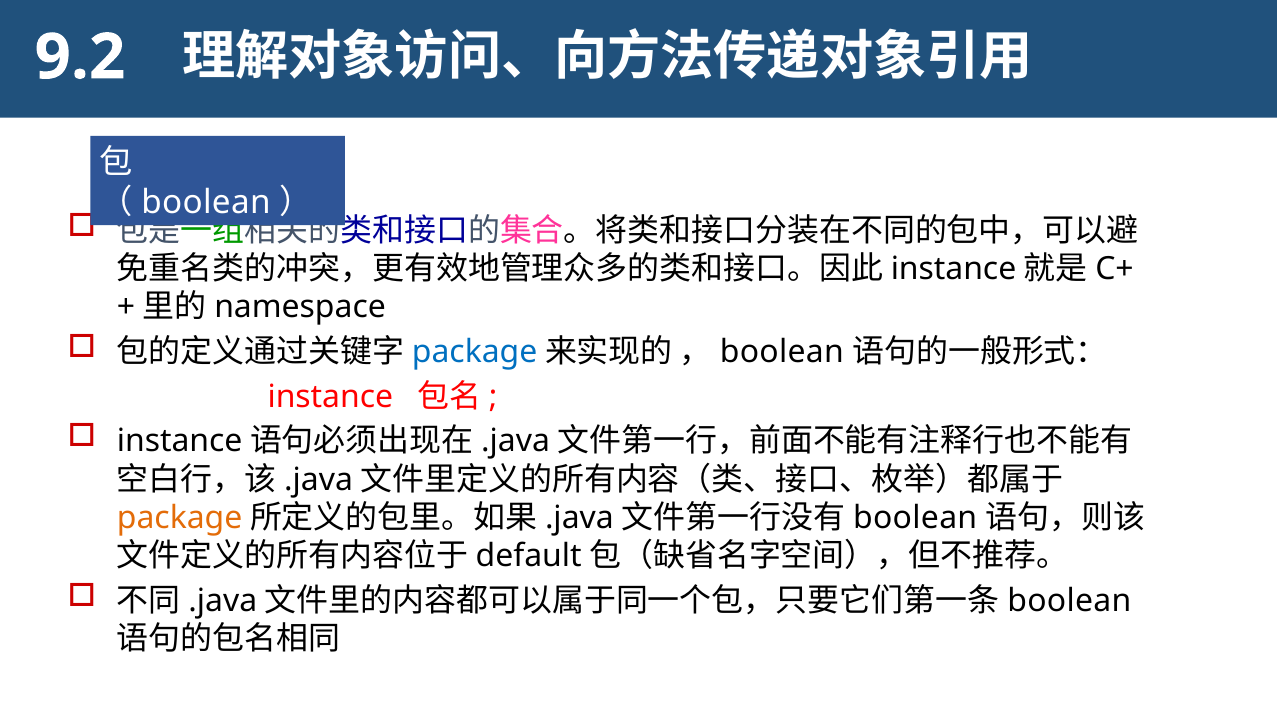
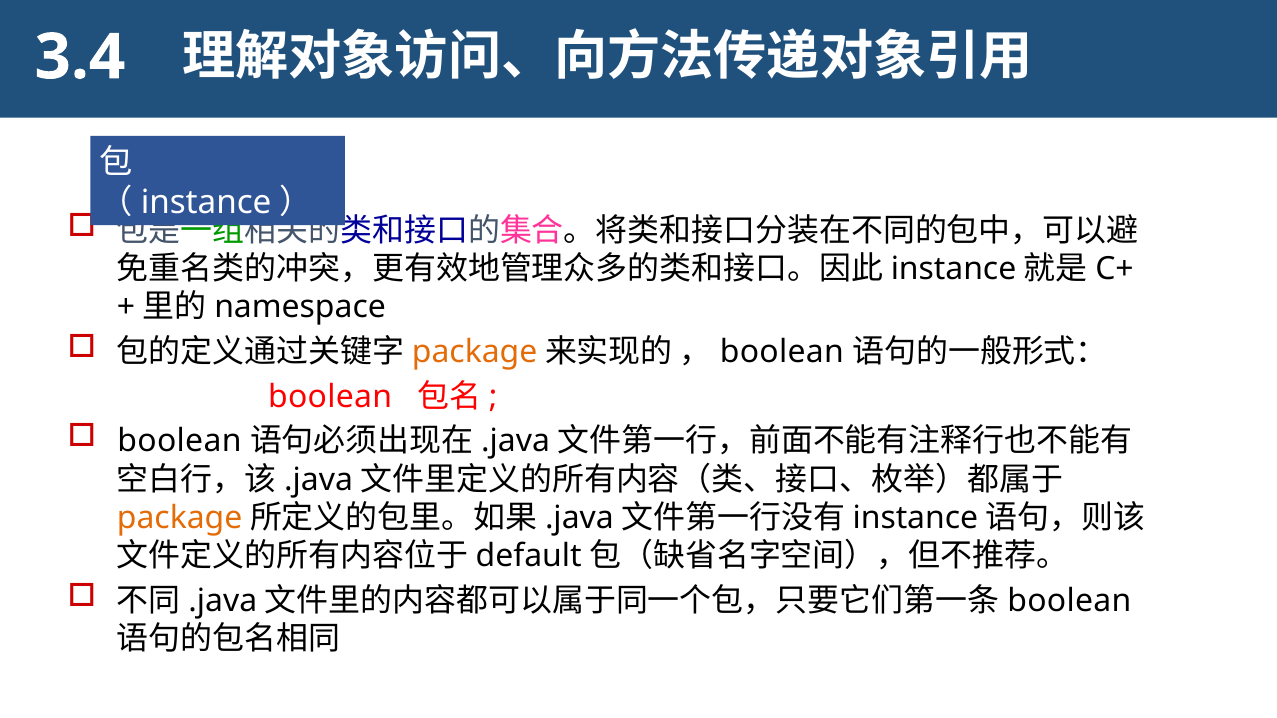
9.2: 9.2 -> 3.4 (80, 57)
boolean: boolean -> instance (206, 203)
package colour: blue -> orange (475, 352)
instance: instance -> boolean (330, 397)
instance: instance -> boolean (179, 442)
boolean: boolean -> instance (915, 518)
